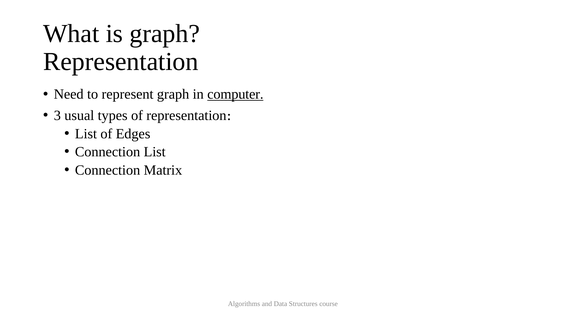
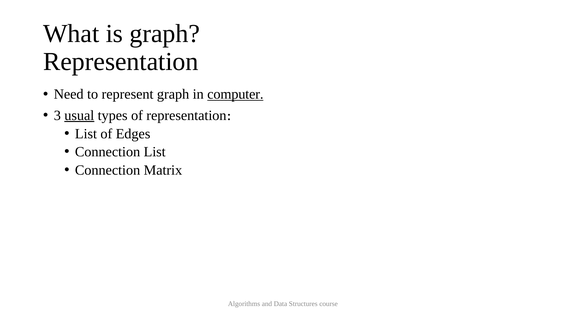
usual underline: none -> present (79, 116)
